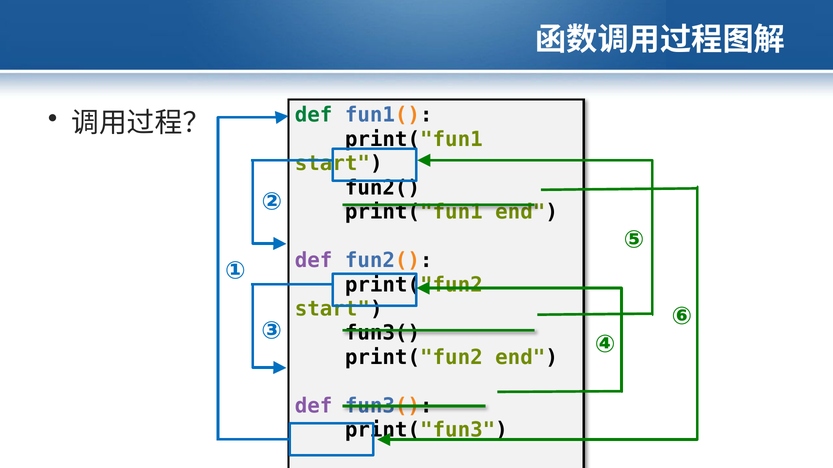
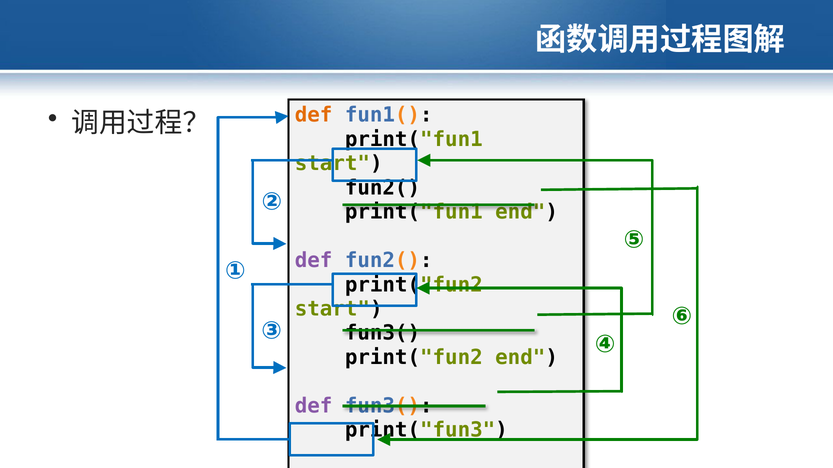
def colour: green -> orange (314, 115)
